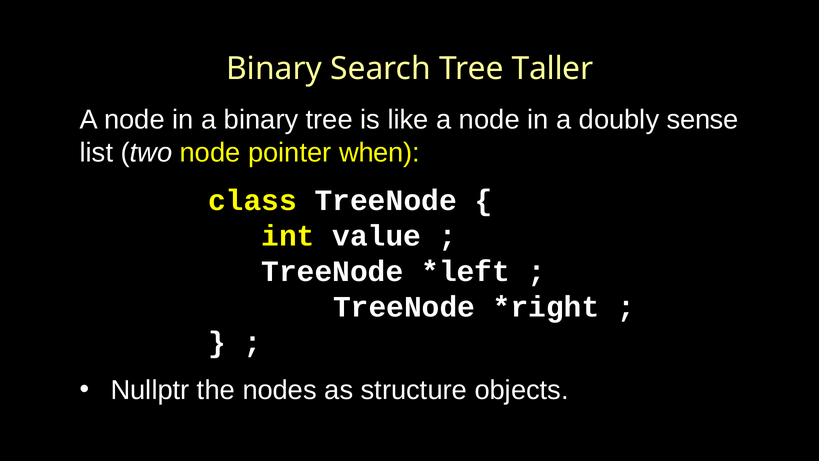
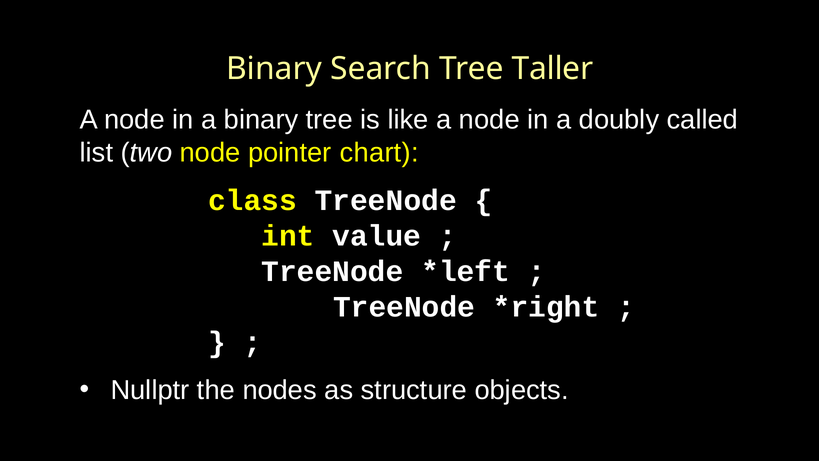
sense: sense -> called (702, 120)
when: when -> chart (379, 152)
